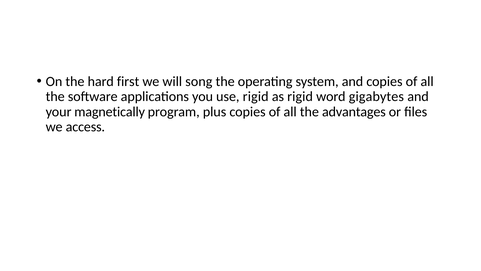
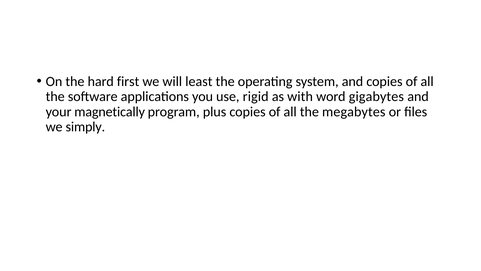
song: song -> least (199, 81)
as rigid: rigid -> with (300, 96)
advantages: advantages -> megabytes (354, 112)
access: access -> simply (85, 127)
